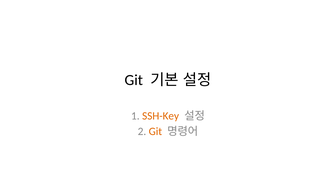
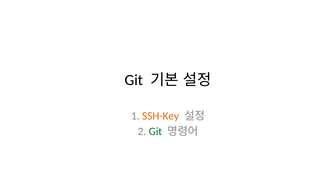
Git colour: orange -> green (155, 132)
